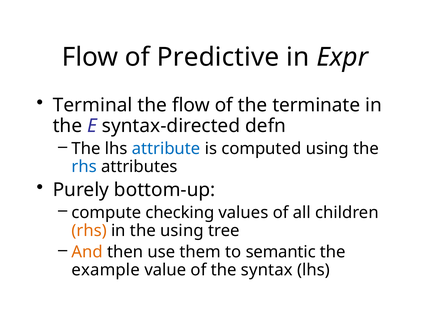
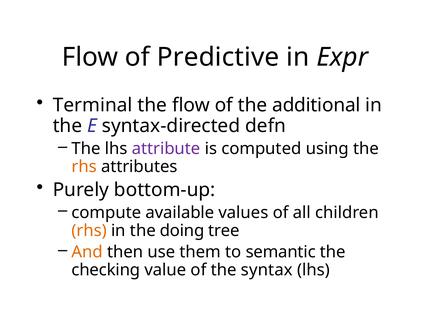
terminate: terminate -> additional (316, 106)
attribute colour: blue -> purple (166, 149)
rhs colour: blue -> orange (84, 167)
checking: checking -> available (180, 213)
the using: using -> doing (182, 231)
example: example -> checking (106, 270)
